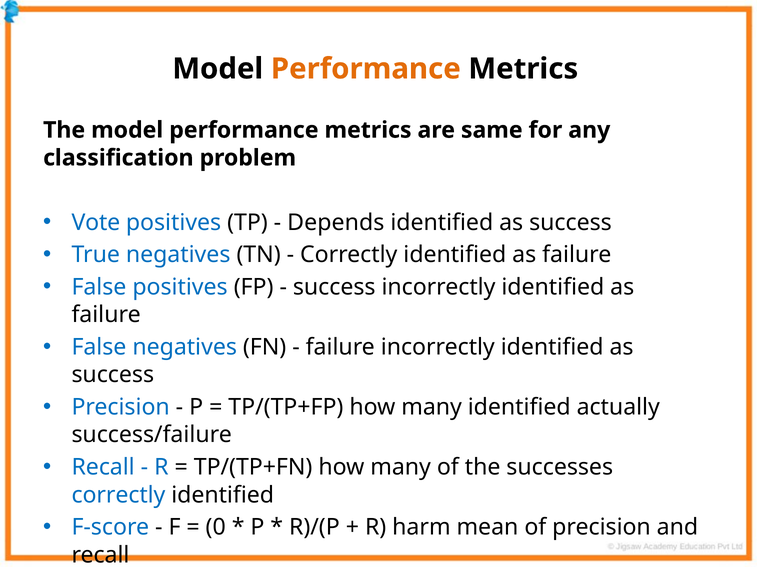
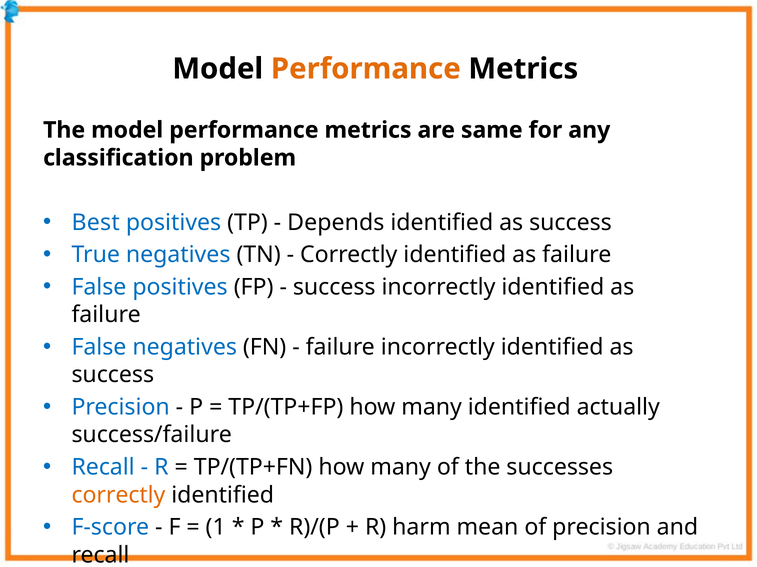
Vote: Vote -> Best (96, 223)
correctly colour: blue -> orange (118, 496)
0: 0 -> 1 (216, 528)
